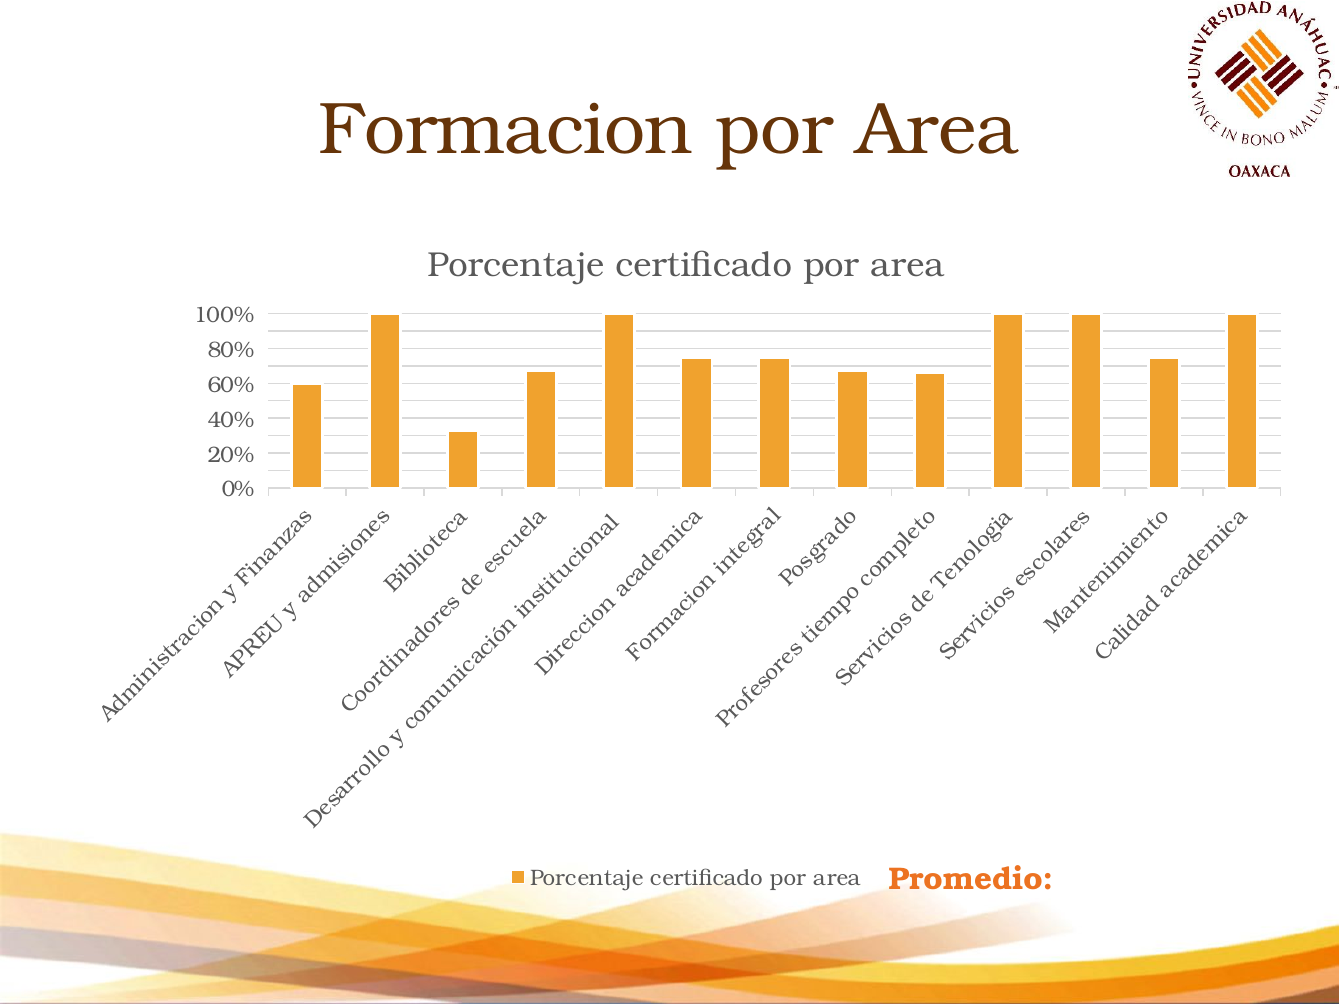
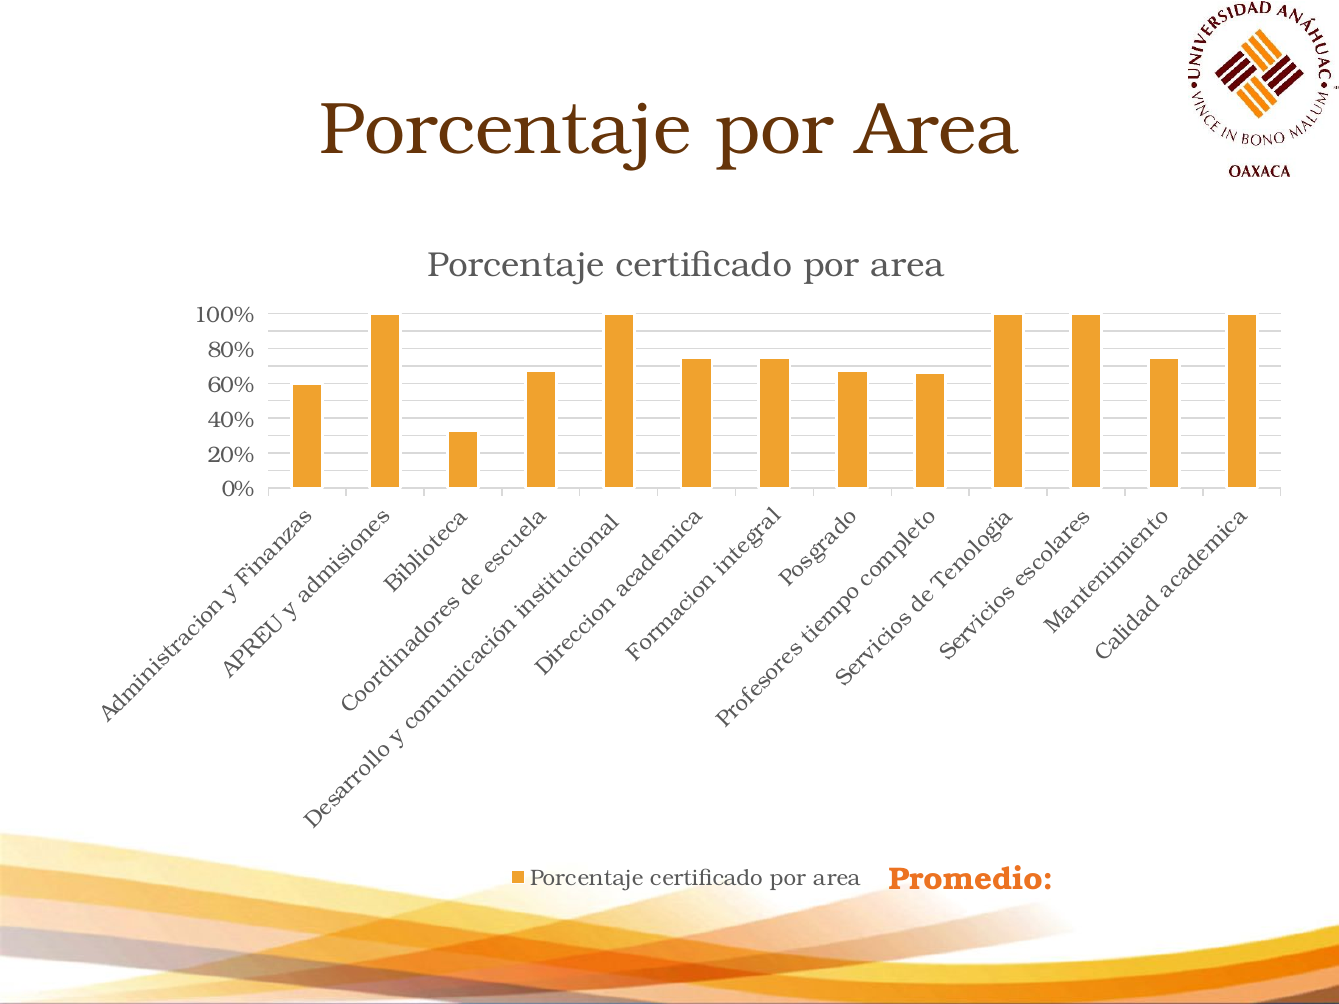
Formacion: Formacion -> Porcentaje (506, 129)
